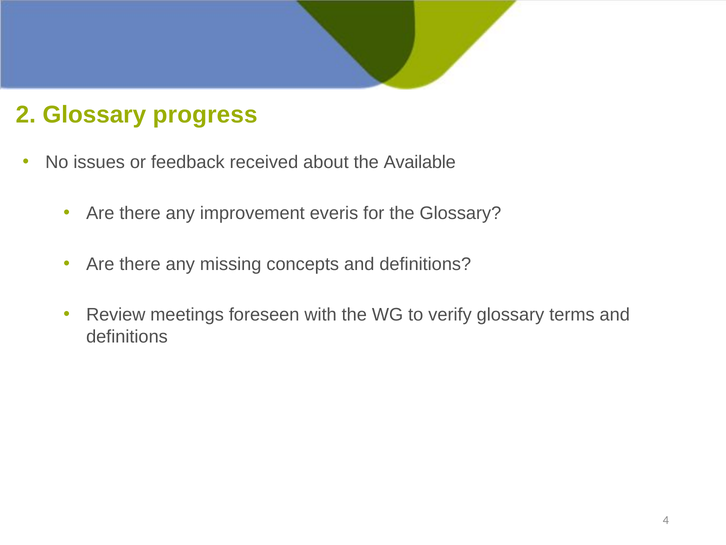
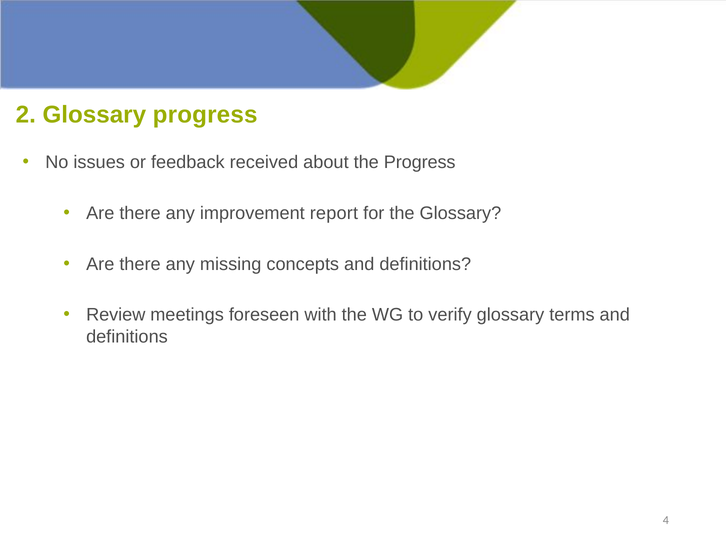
the Available: Available -> Progress (420, 162)
everis: everis -> report (334, 213)
